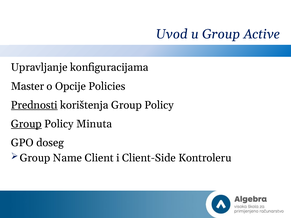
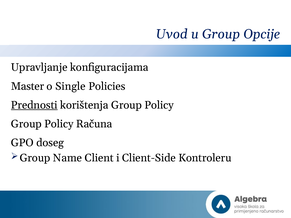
Active: Active -> Opcije (262, 34)
Opcije: Opcije -> Single (70, 86)
Group underline: present -> none (26, 124)
Minuta: Minuta -> Računa (94, 124)
